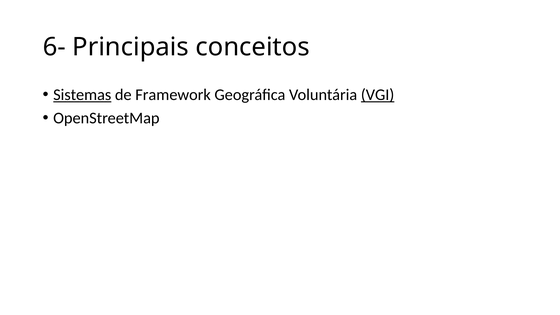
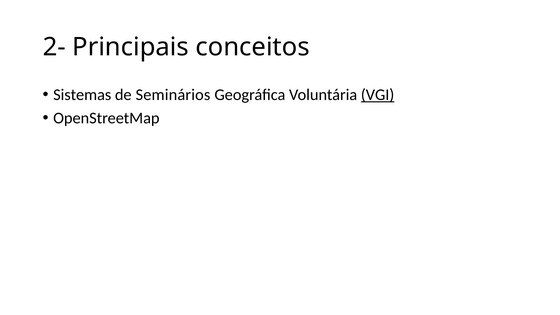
6-: 6- -> 2- (54, 47)
Sistemas underline: present -> none (82, 95)
Framework: Framework -> Seminários (173, 95)
